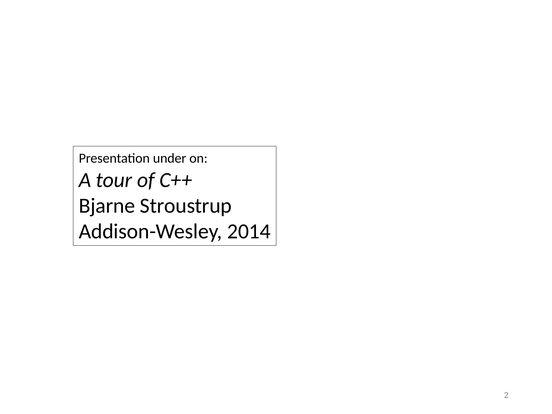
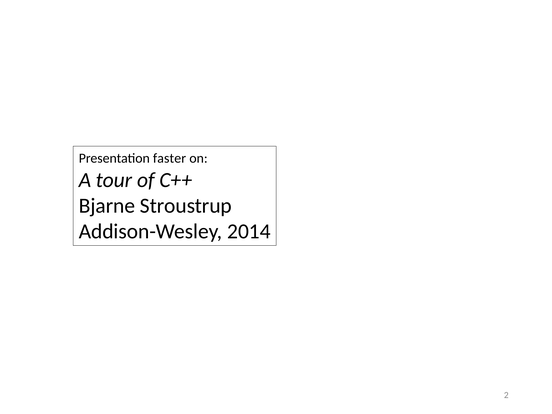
under: under -> faster (170, 158)
